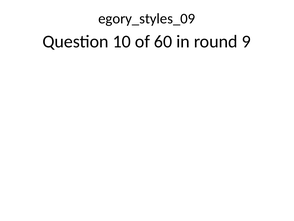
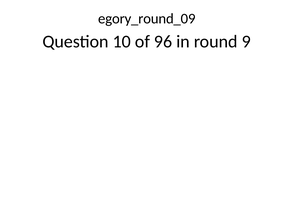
egory_styles_09: egory_styles_09 -> egory_round_09 (147, 19)
60: 60 -> 96 (163, 42)
